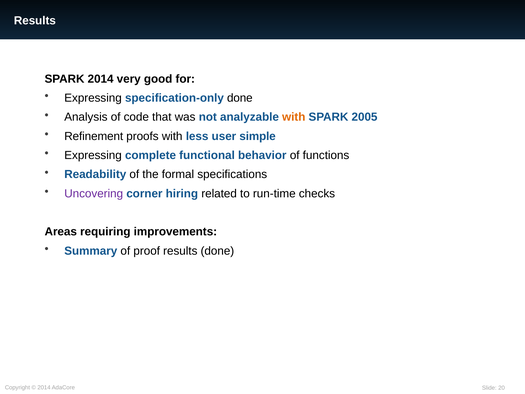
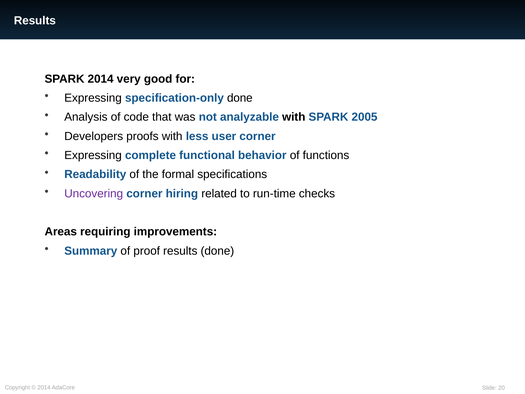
with colour: orange -> black (294, 117)
Refinement: Refinement -> Developers (94, 136)
user simple: simple -> corner (258, 136)
